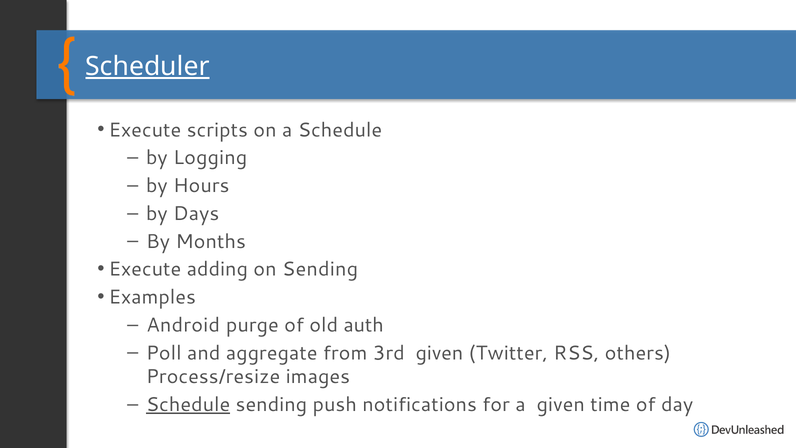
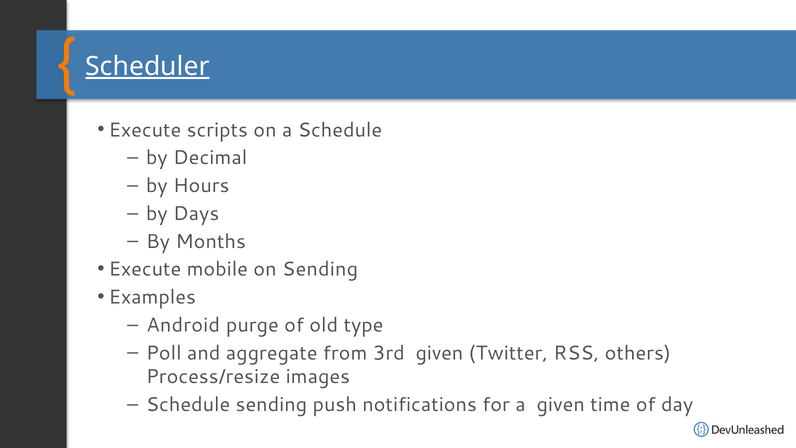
Logging: Logging -> Decimal (210, 158)
adding: adding -> mobile (217, 269)
auth: auth -> type (363, 325)
Schedule underline: present -> none (188, 405)
